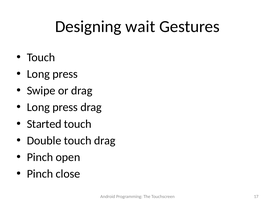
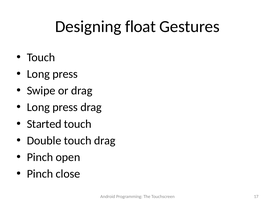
wait: wait -> float (140, 27)
